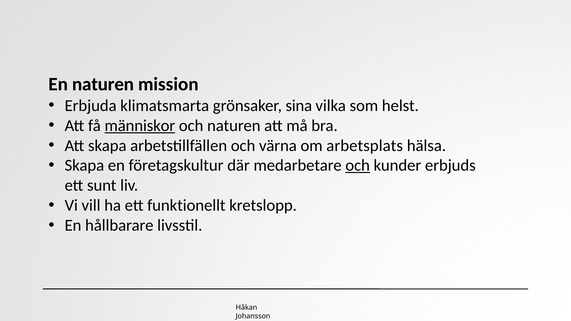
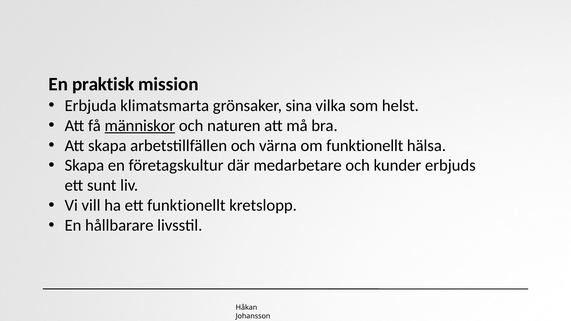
En naturen: naturen -> praktisk (103, 84)
om arbetsplats: arbetsplats -> funktionellt (365, 146)
och underline: present -> none (358, 166)
